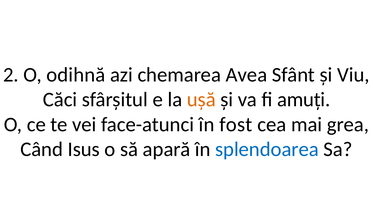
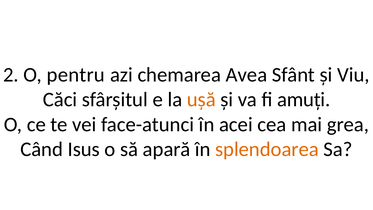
odihnă: odihnă -> pentru (76, 75)
fost: fost -> acei (236, 124)
splendoarea colour: blue -> orange (267, 149)
